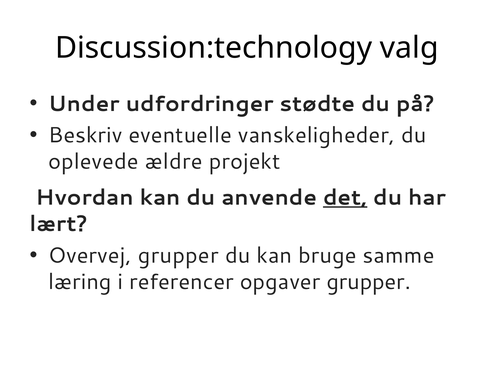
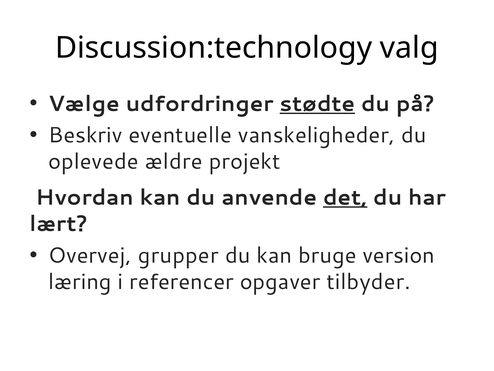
Under: Under -> Vælge (84, 104)
stødte underline: none -> present (317, 104)
samme: samme -> version (399, 255)
opgaver grupper: grupper -> tilbyder (368, 282)
